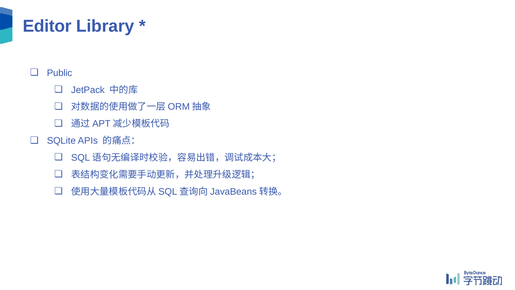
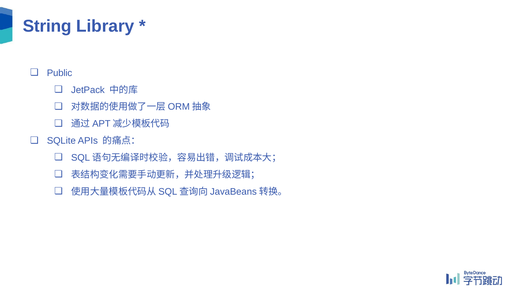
Editor: Editor -> String (47, 26)
